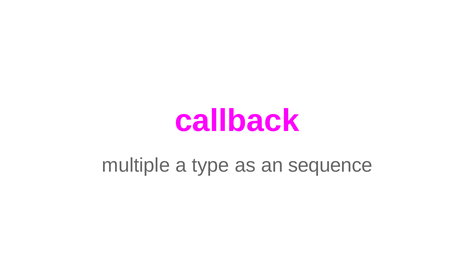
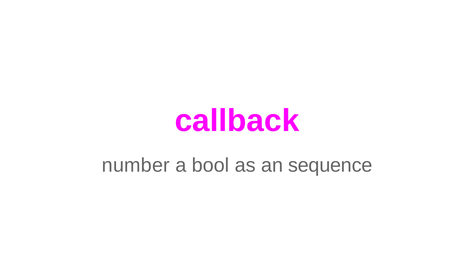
multiple: multiple -> number (136, 165)
type: type -> bool (211, 165)
